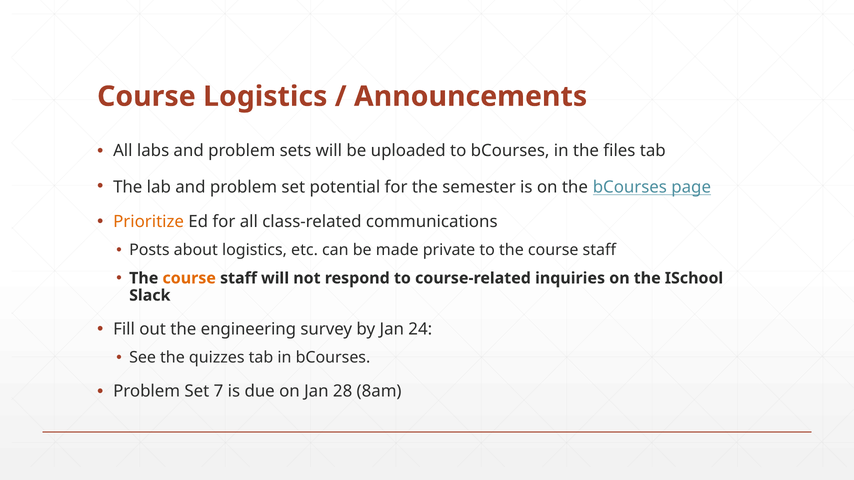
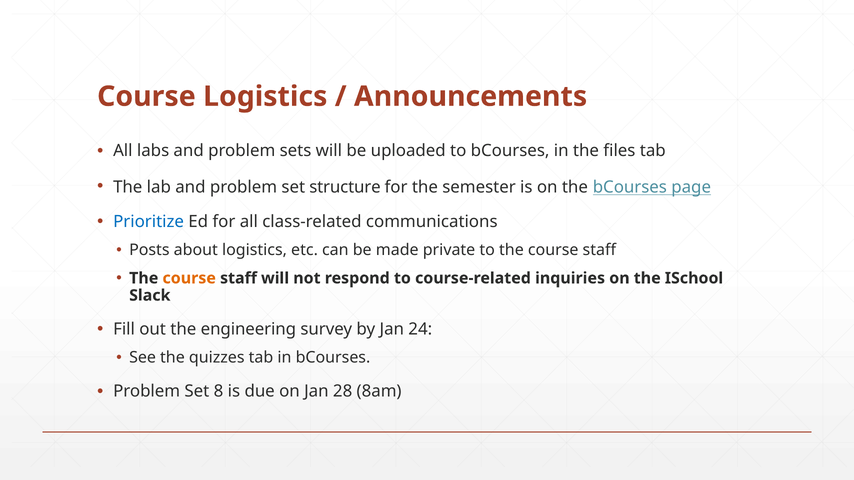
potential: potential -> structure (345, 187)
Prioritize colour: orange -> blue (149, 222)
7: 7 -> 8 (219, 392)
